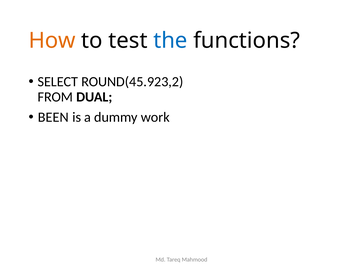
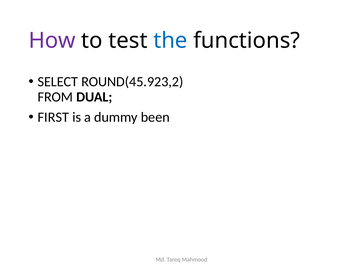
How colour: orange -> purple (52, 41)
BEEN: BEEN -> FIRST (53, 117)
work: work -> been (155, 117)
